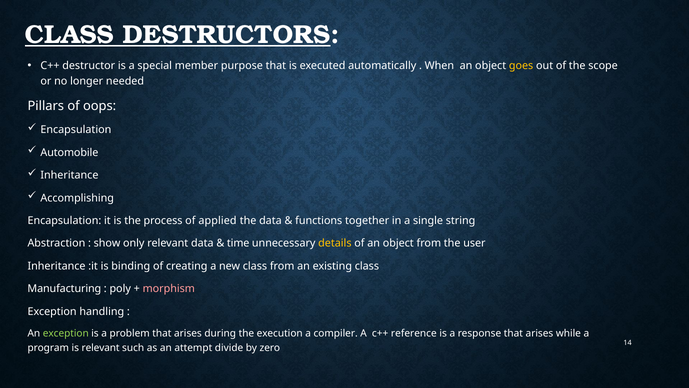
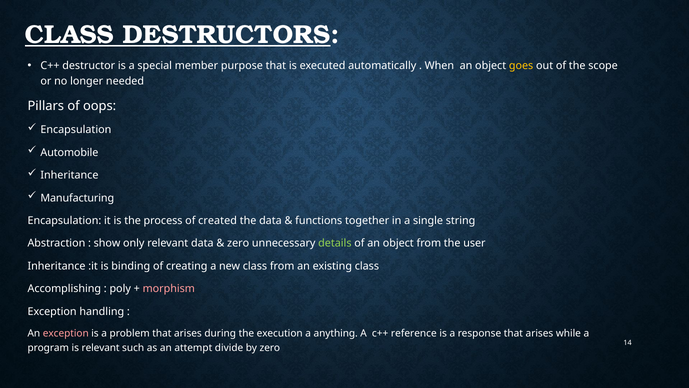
Accomplishing: Accomplishing -> Manufacturing (77, 198)
applied: applied -> created (218, 220)
time: time -> zero (238, 243)
details colour: yellow -> light green (335, 243)
Manufacturing: Manufacturing -> Accomplishing (64, 289)
exception colour: light green -> pink (66, 333)
compiler: compiler -> anything (336, 333)
